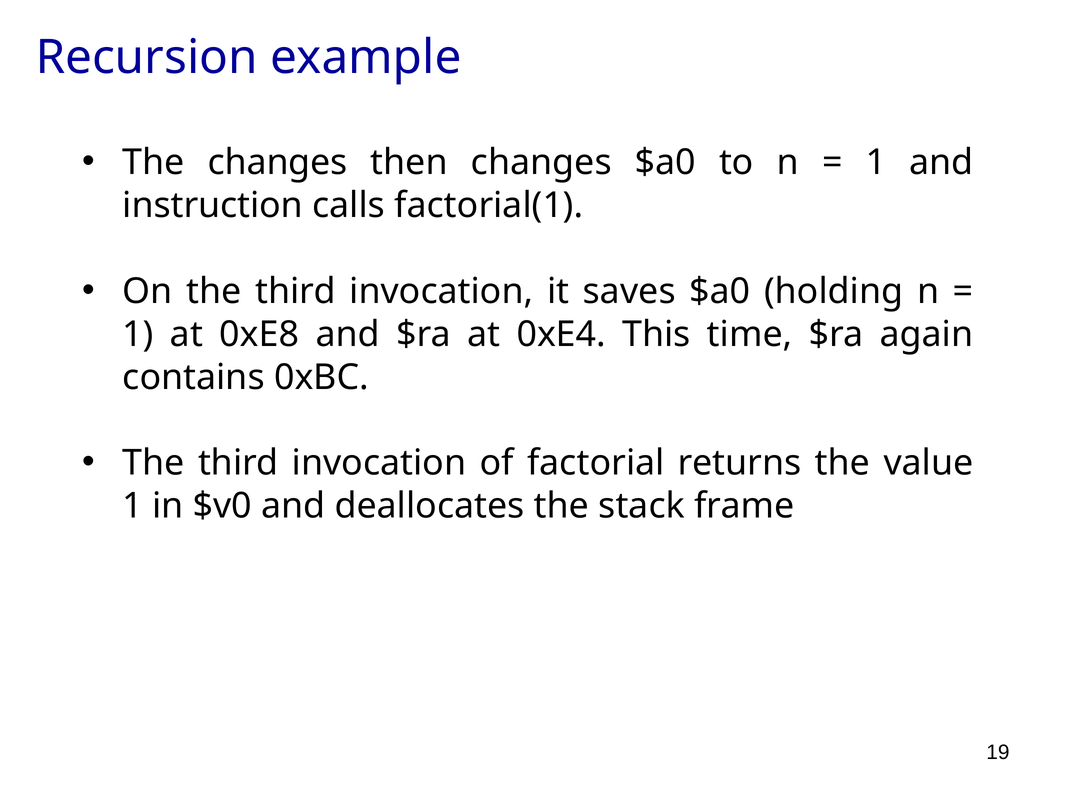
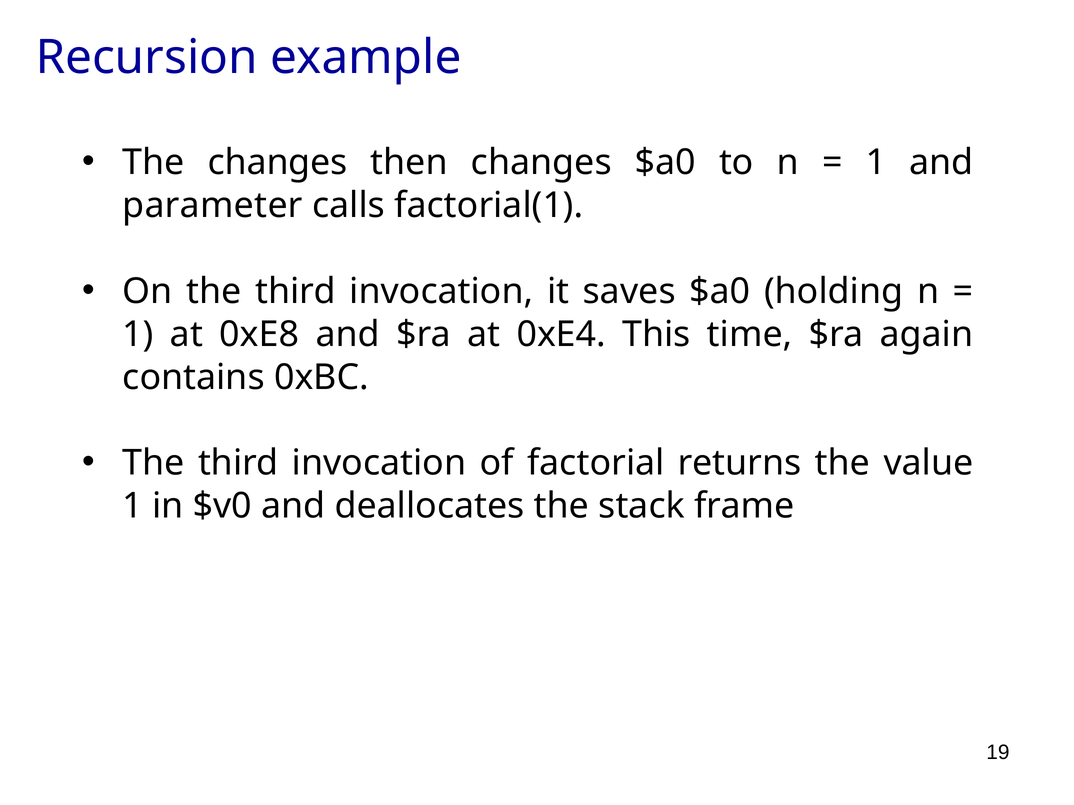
instruction: instruction -> parameter (213, 206)
